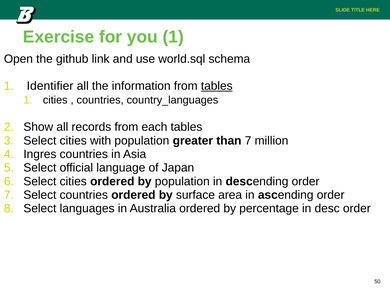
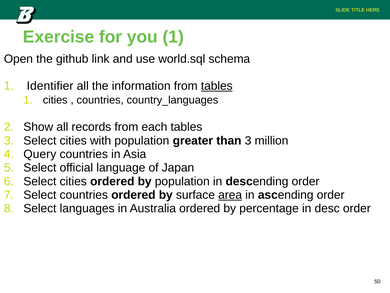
than 7: 7 -> 3 (248, 140)
Ingres: Ingres -> Query (40, 154)
area underline: none -> present (230, 195)
